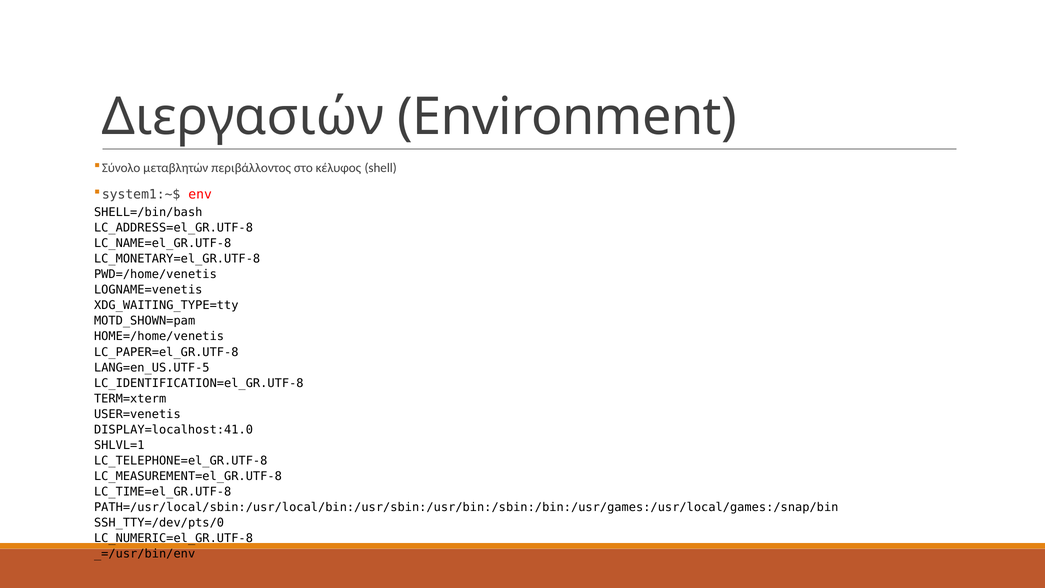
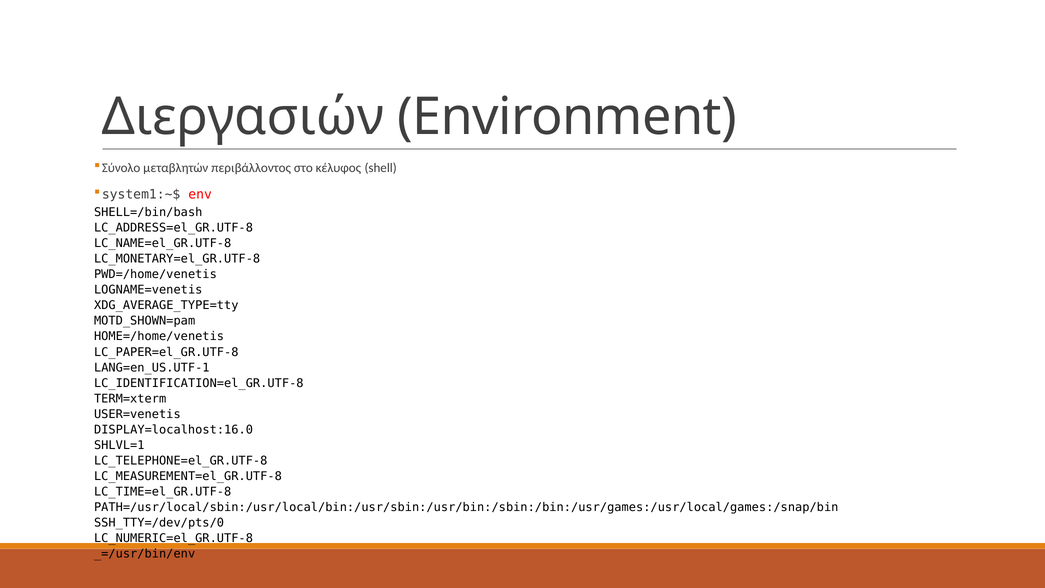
XDG_WAITING_TYPE=tty: XDG_WAITING_TYPE=tty -> XDG_AVERAGE_TYPE=tty (166, 305)
LANG=en_US.UTF-5: LANG=en_US.UTF-5 -> LANG=en_US.UTF-1 (152, 367)
DISPLAY=localhost:41.0: DISPLAY=localhost:41.0 -> DISPLAY=localhost:16.0 (174, 430)
